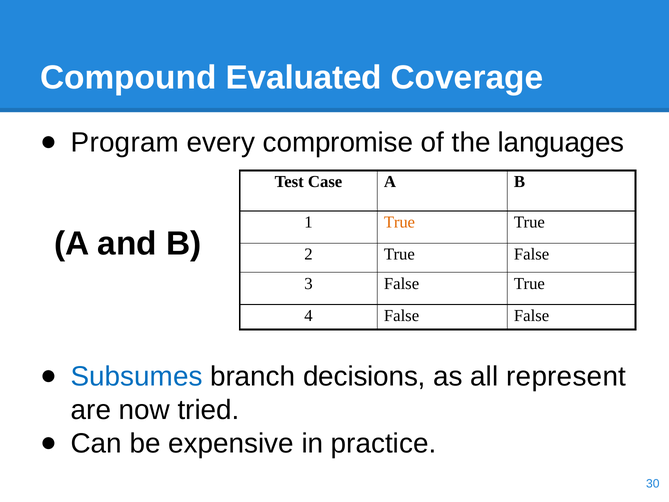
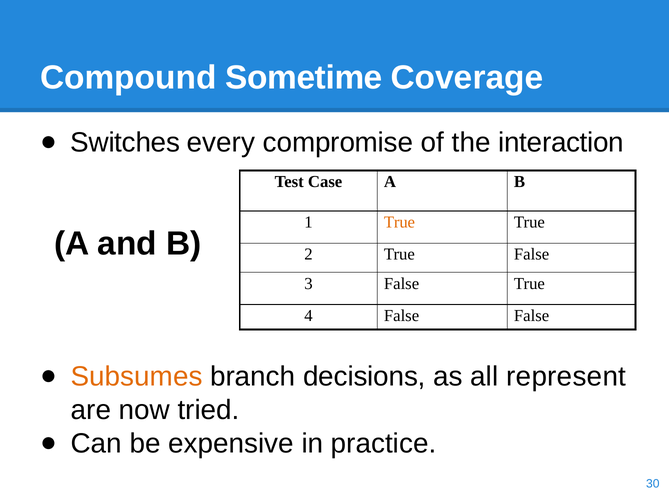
Evaluated: Evaluated -> Sometime (304, 78)
Program: Program -> Switches (125, 142)
languages: languages -> interaction (561, 142)
Subsumes colour: blue -> orange (137, 377)
